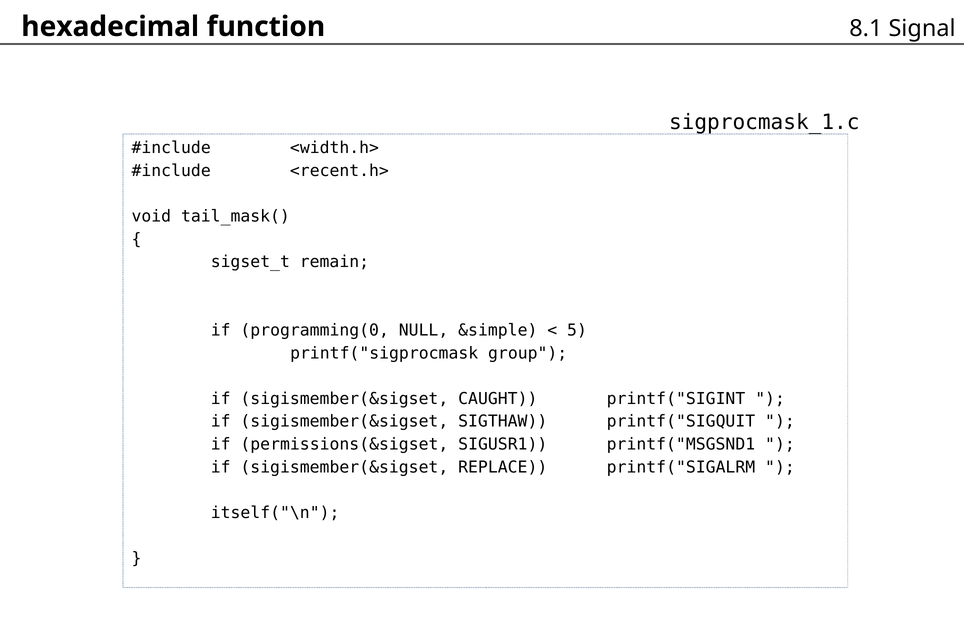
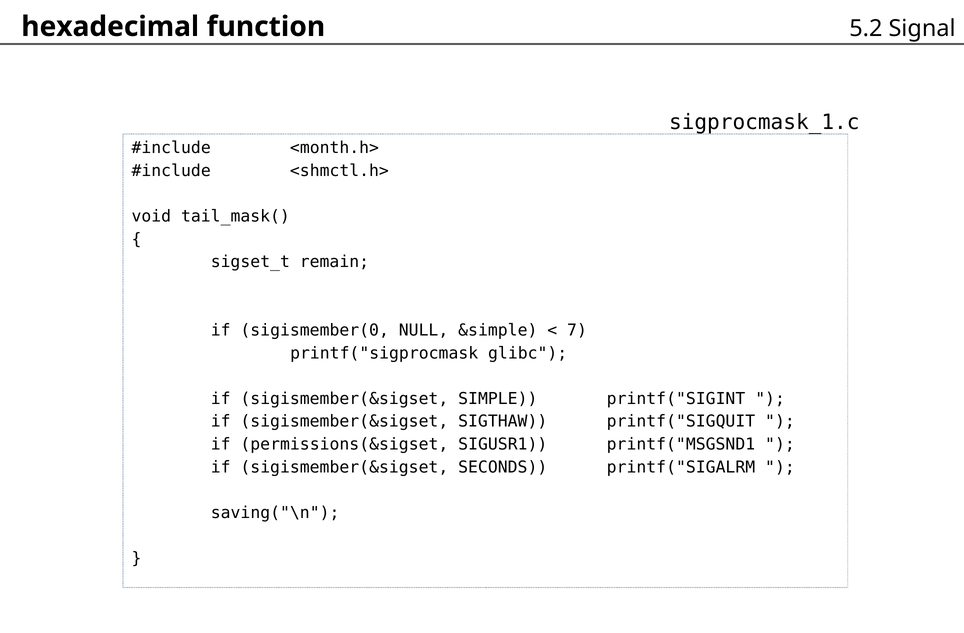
8.1: 8.1 -> 5.2 (866, 28)
<width.h>: <width.h> -> <month.h> (334, 148)
<recent.h>: <recent.h> -> <shmctl.h> (339, 171)
programming(0: programming(0 -> sigismember(0 (315, 330)
5: 5 -> 7 (577, 330)
group: group -> glibc (528, 353)
CAUGHT: CAUGHT -> SIMPLE (498, 399)
REPLACE: REPLACE -> SECONDS (503, 467)
itself("\n: itself("\n -> saving("\n (275, 513)
